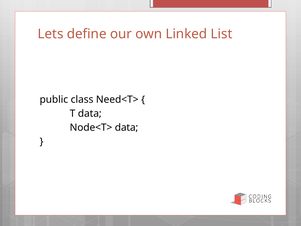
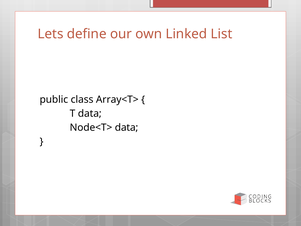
Need<T>: Need<T> -> Array<T> (117, 99)
